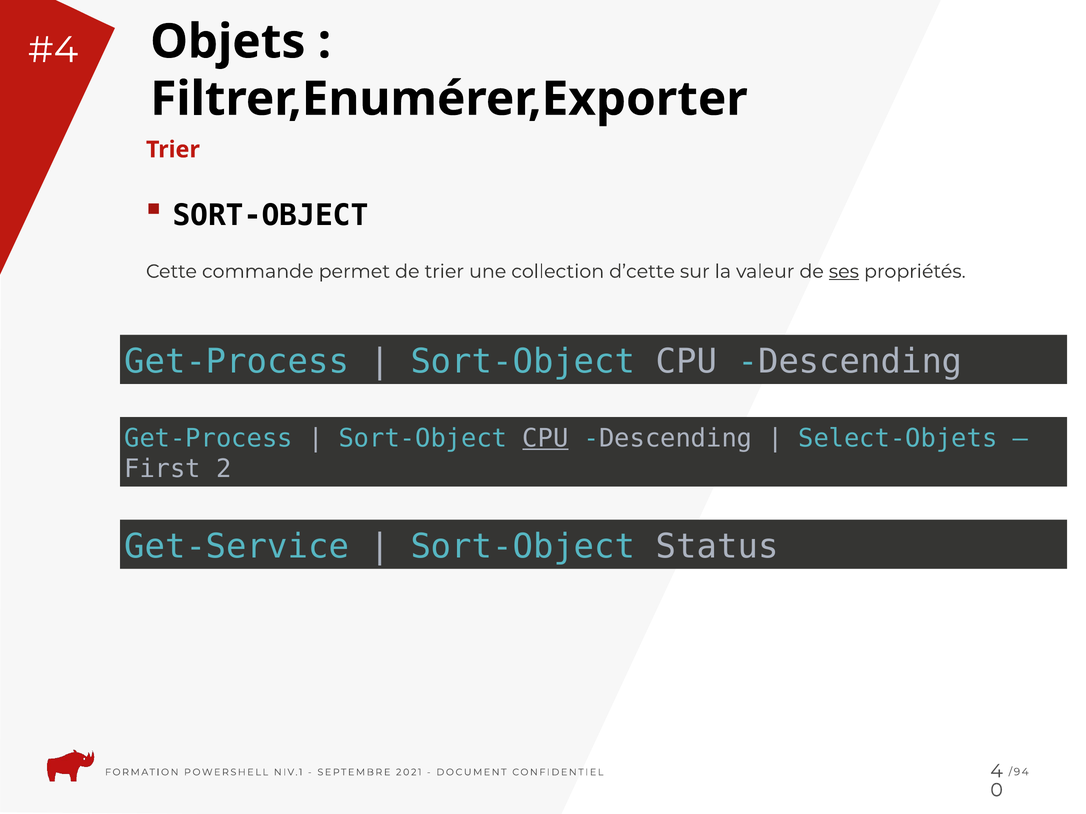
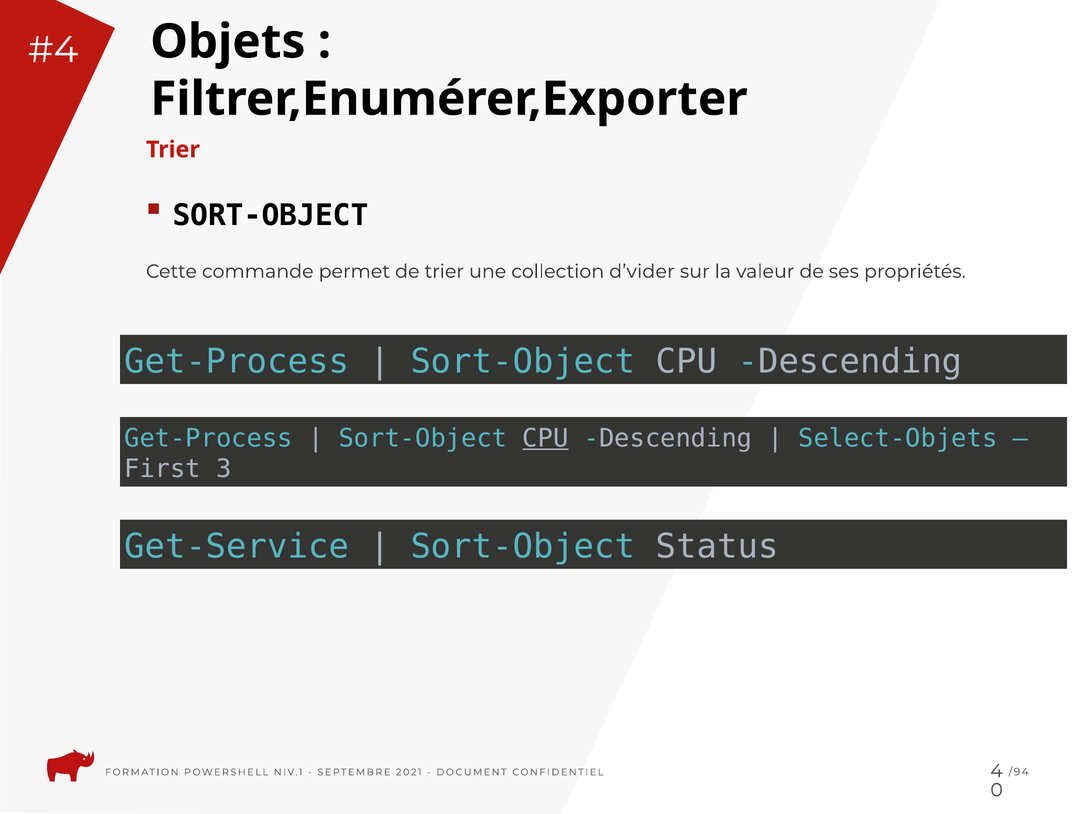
d’cette: d’cette -> d’vider (642, 272)
ses underline: present -> none (844, 272)
2: 2 -> 3 (224, 469)
